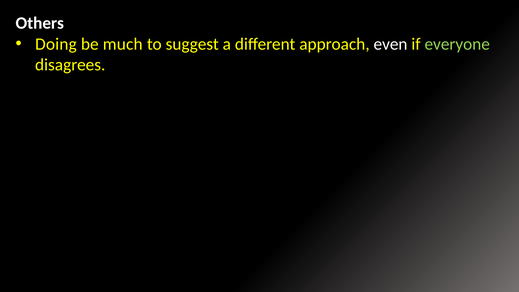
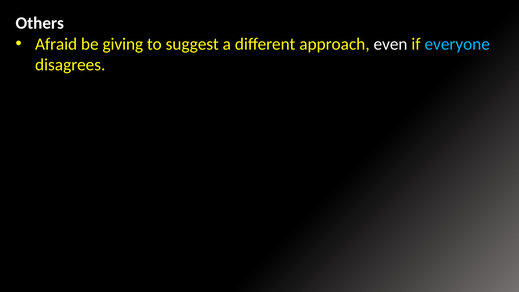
Doing: Doing -> Afraid (56, 44)
much: much -> giving (123, 44)
everyone colour: light green -> light blue (457, 44)
